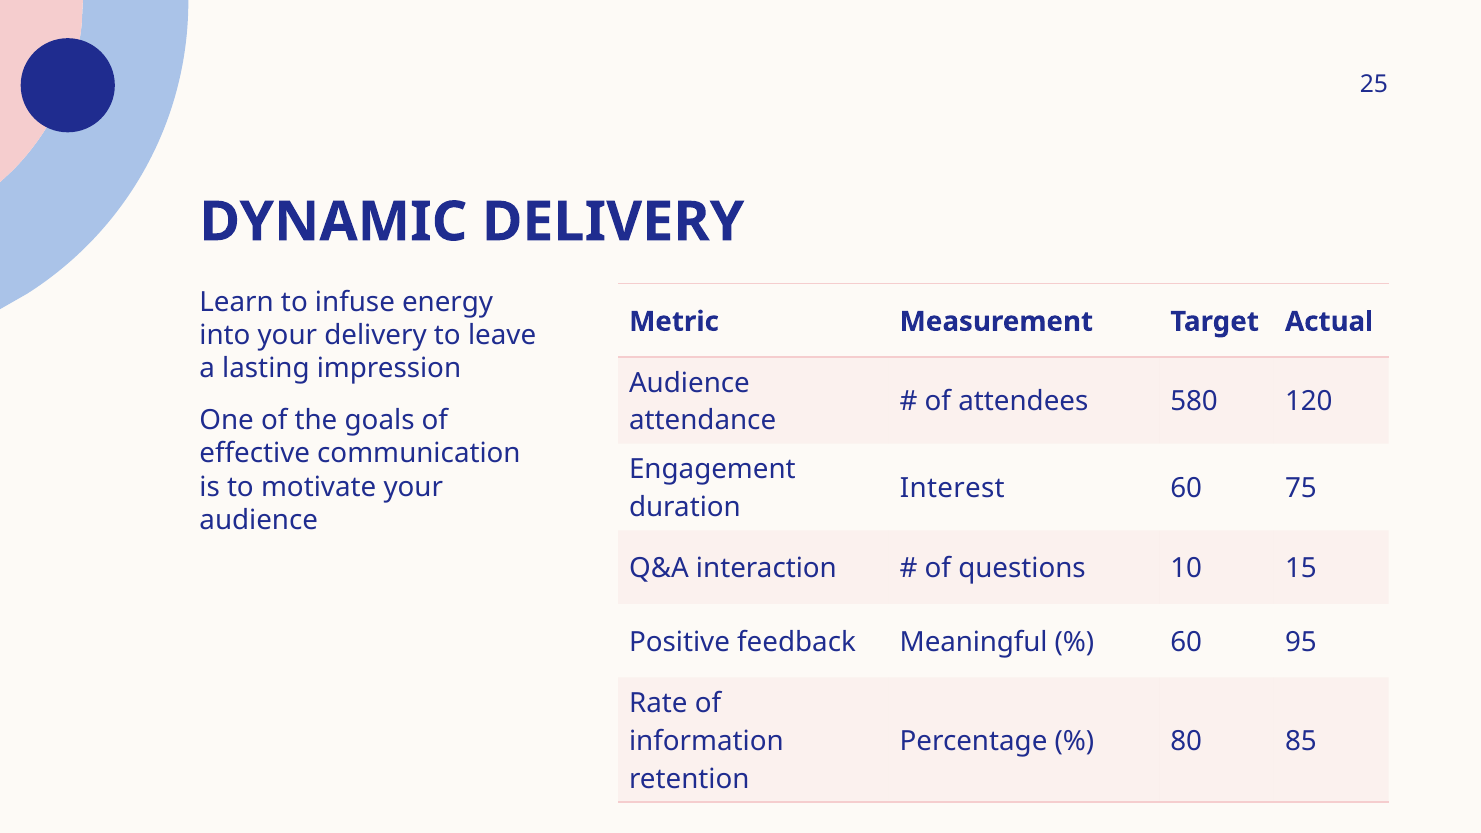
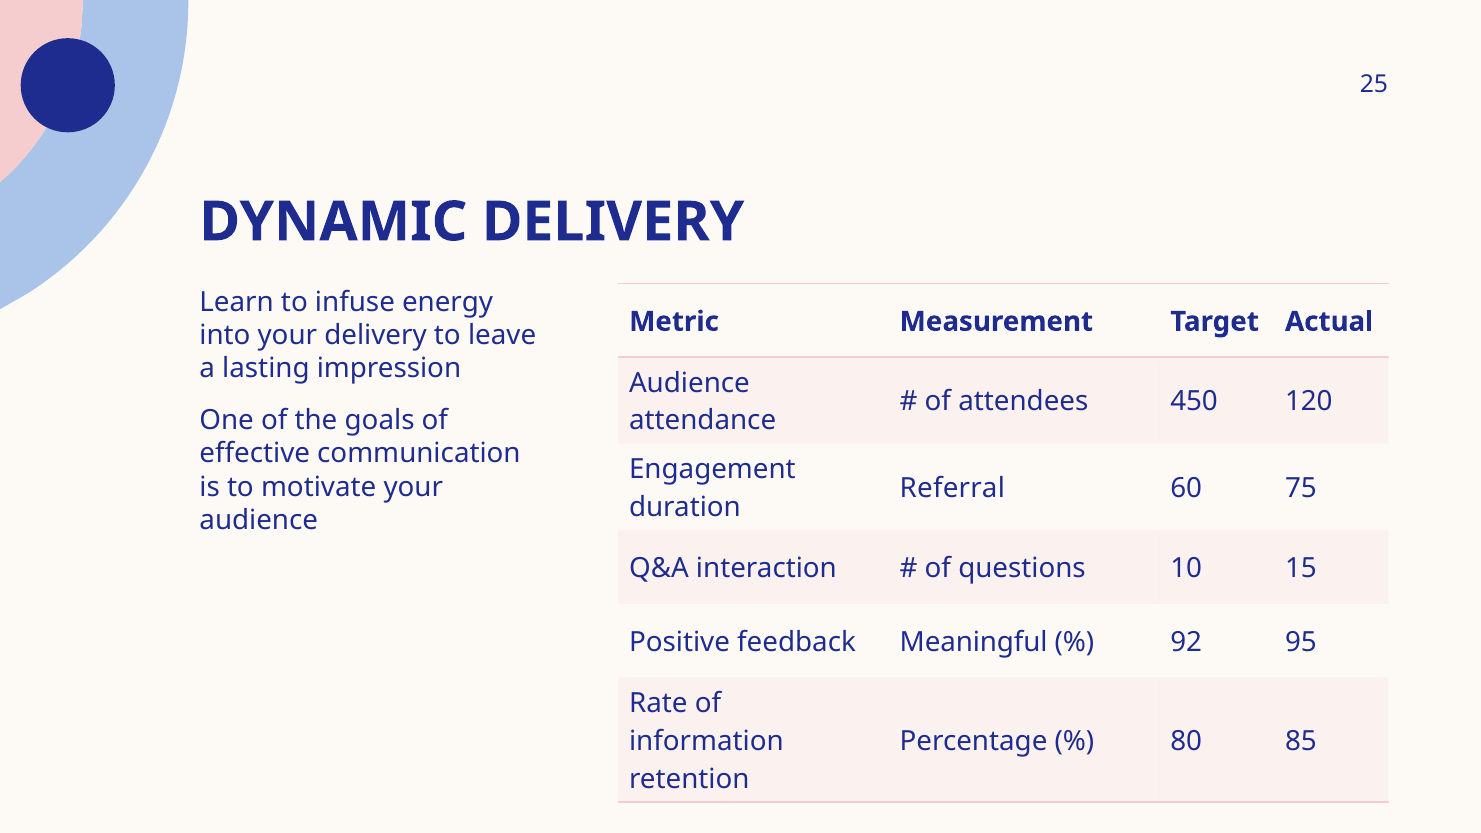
580: 580 -> 450 (1194, 402)
Interest: Interest -> Referral (952, 488)
60: 60 -> 92 (1186, 642)
